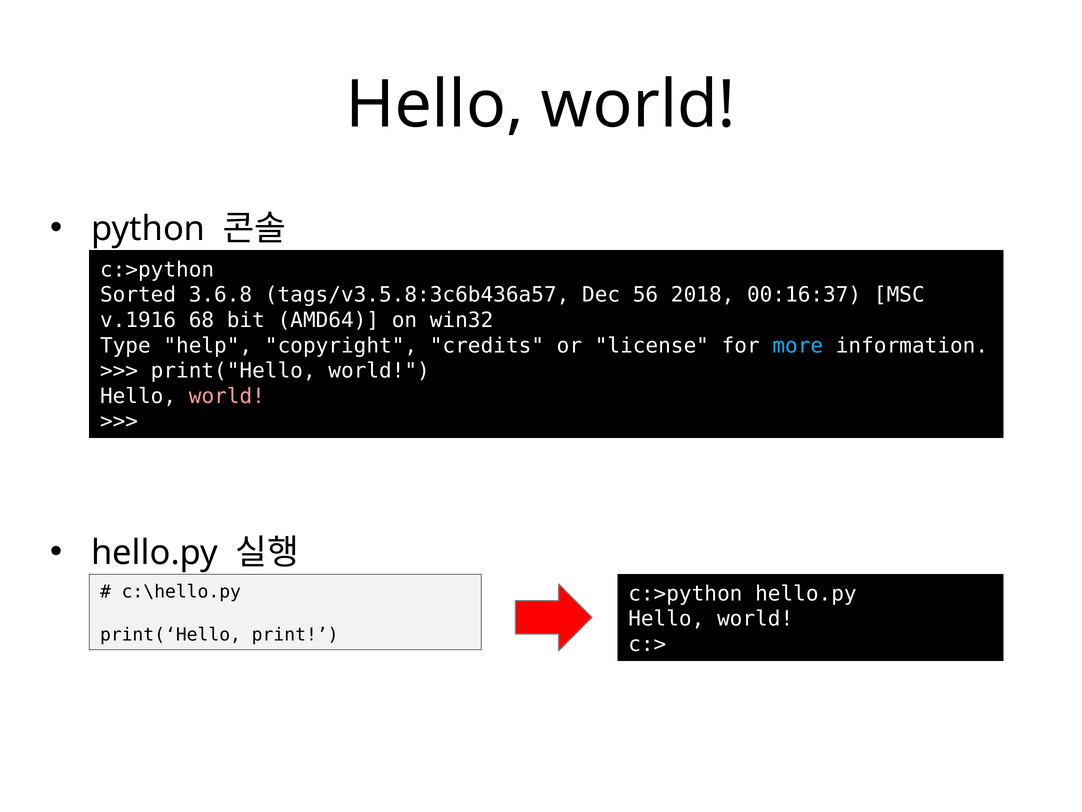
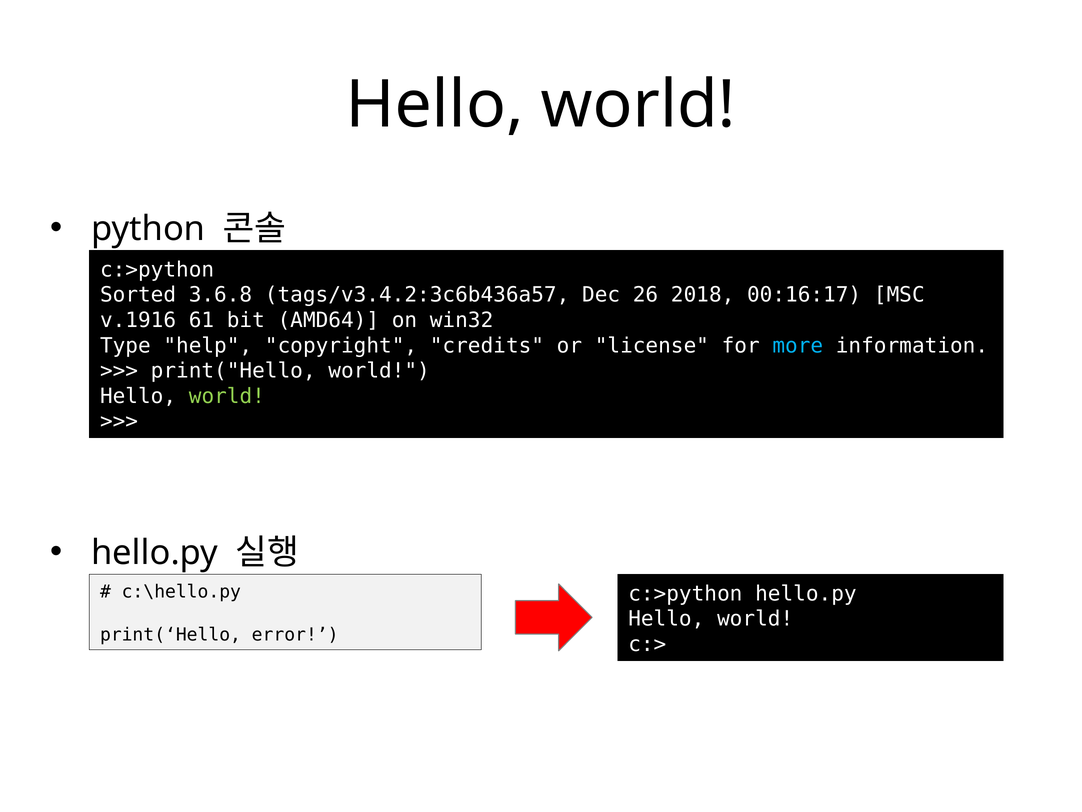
tags/v3.5.8:3c6b436a57: tags/v3.5.8:3c6b436a57 -> tags/v3.4.2:3c6b436a57 (417, 295)
56: 56 -> 26 (646, 295)
00:16:37: 00:16:37 -> 00:16:17 (804, 295)
68: 68 -> 61 (201, 320)
world colour: pink -> light green (227, 396)
print: print -> error (295, 635)
